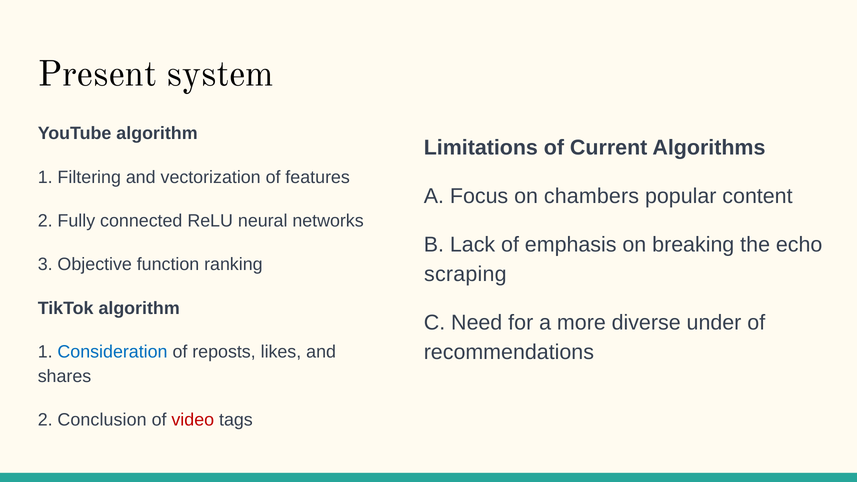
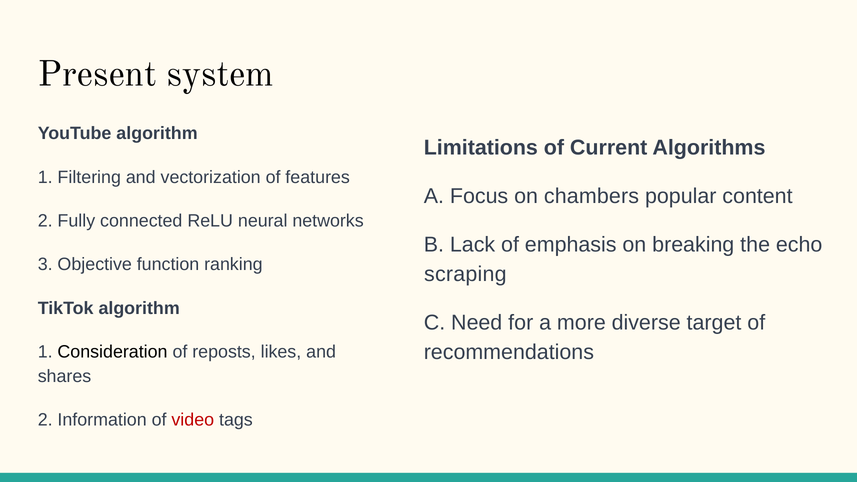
under: under -> target (714, 323)
Consideration colour: blue -> black (113, 352)
Conclusion: Conclusion -> Information (102, 420)
